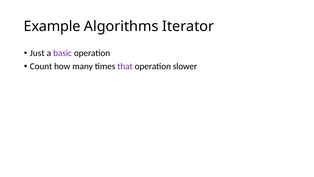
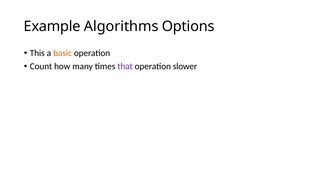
Iterator: Iterator -> Options (188, 26)
Just: Just -> This (37, 53)
basic colour: purple -> orange (63, 53)
